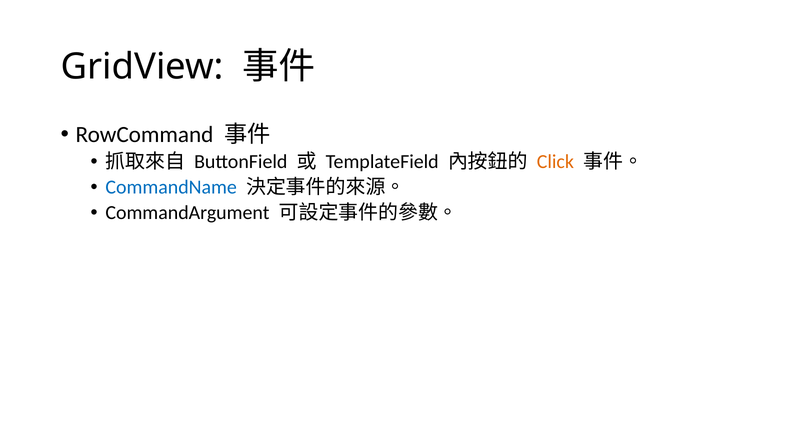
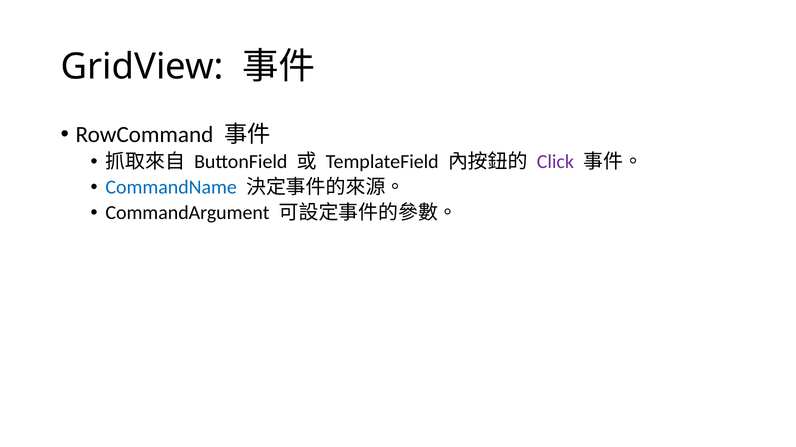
Click colour: orange -> purple (555, 162)
